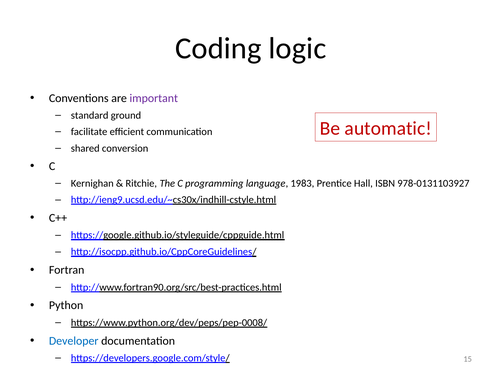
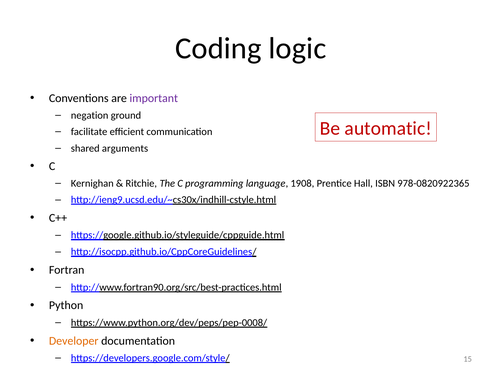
standard: standard -> negation (90, 116)
conversion: conversion -> arguments (125, 148)
1983: 1983 -> 1908 (302, 184)
978-0131103927: 978-0131103927 -> 978-0820922365 (433, 184)
Developer colour: blue -> orange (74, 341)
